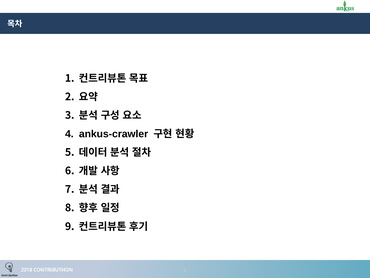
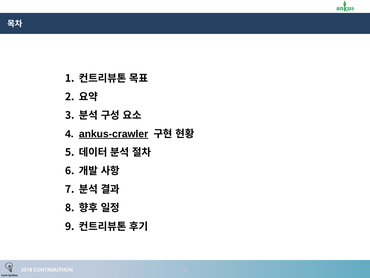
ankus-crawler underline: none -> present (114, 134)
